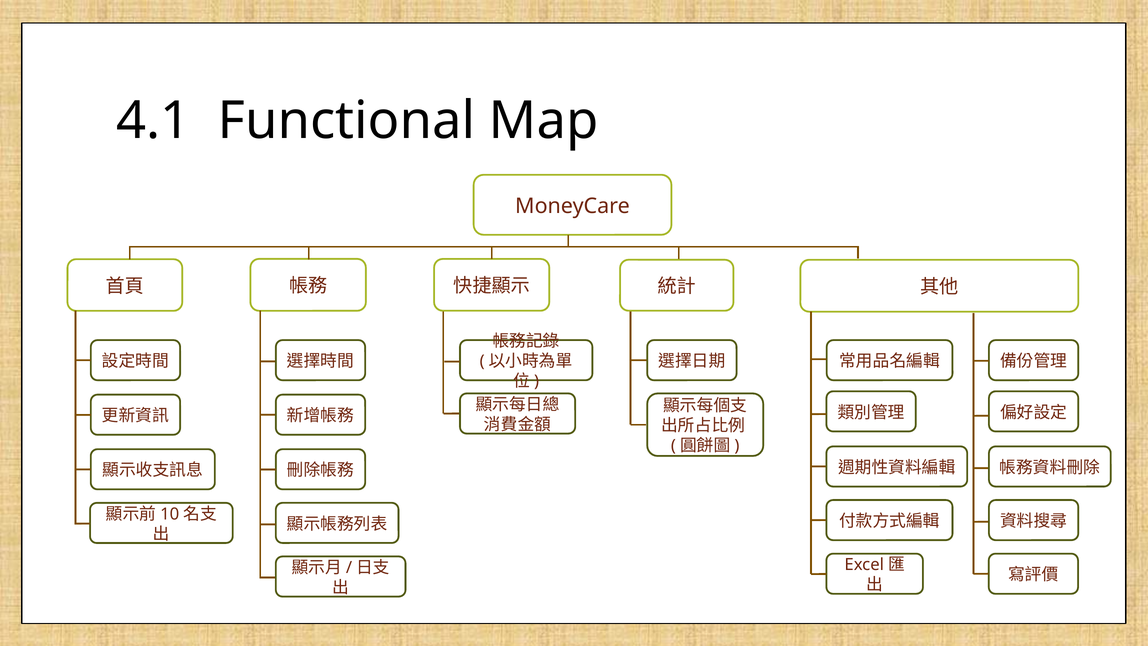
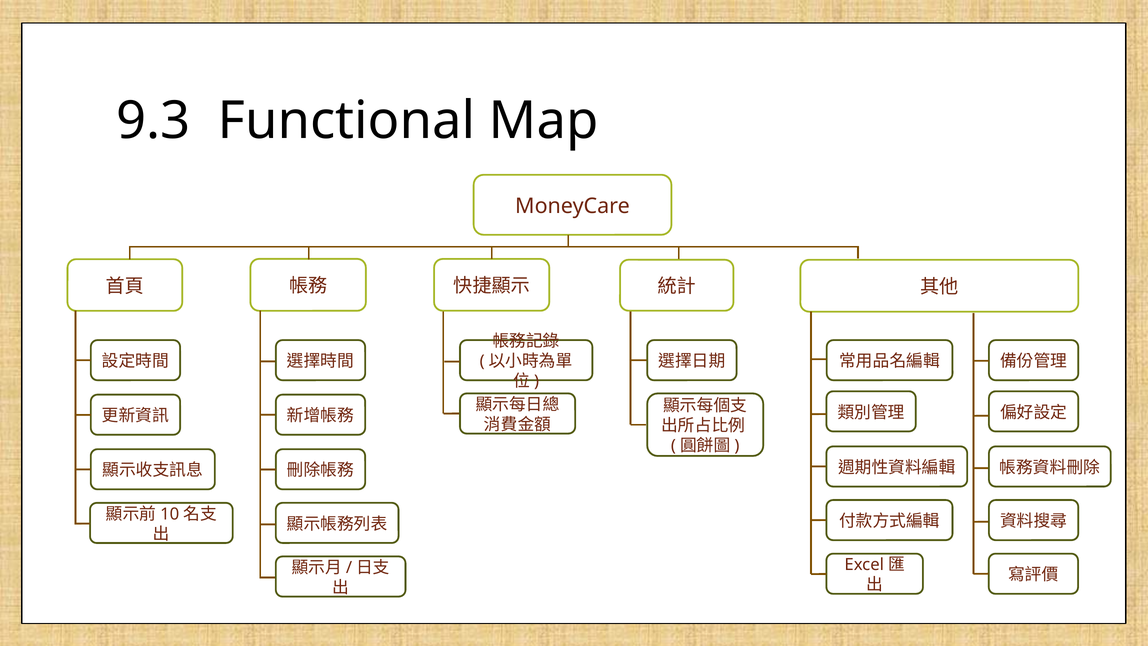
4.1: 4.1 -> 9.3 (153, 121)
